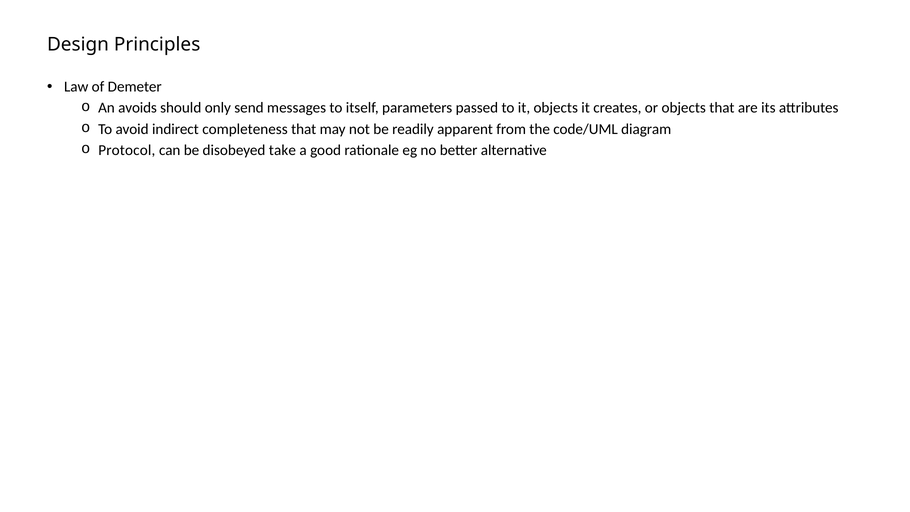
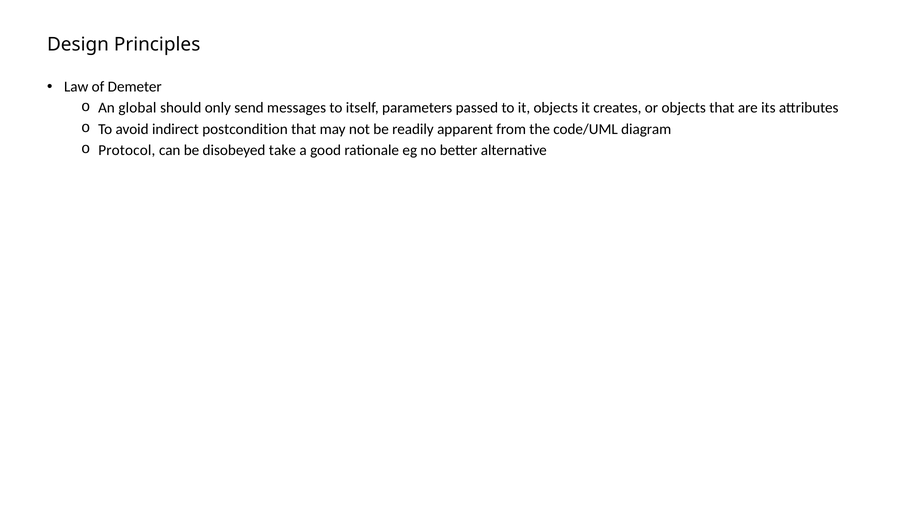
avoids: avoids -> global (137, 108)
completeness: completeness -> postcondition (245, 129)
